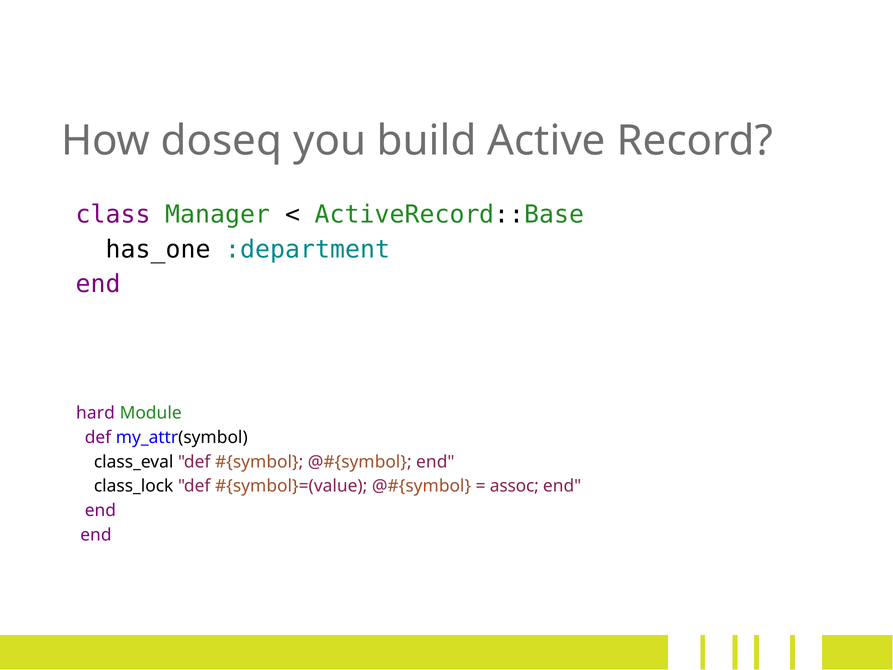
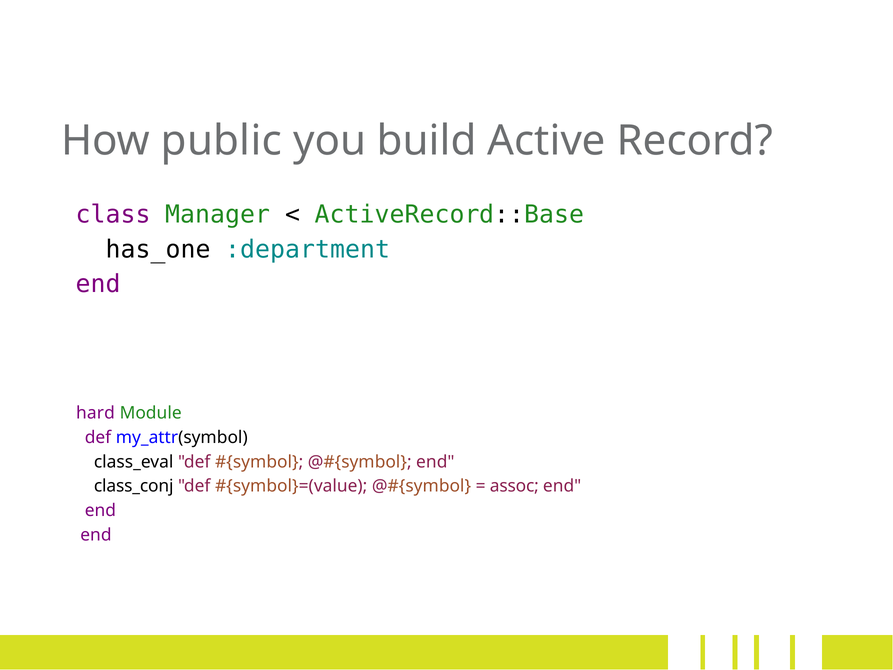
doseq: doseq -> public (221, 141)
class_lock: class_lock -> class_conj (134, 486)
